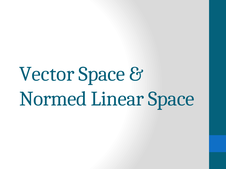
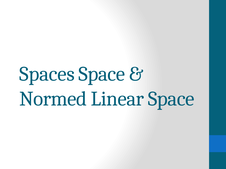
Vector: Vector -> Spaces (47, 74)
